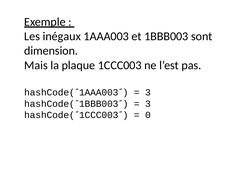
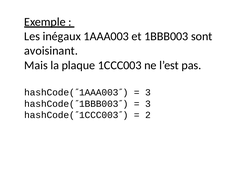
dimension: dimension -> avoisinant (51, 51)
0: 0 -> 2 (148, 115)
